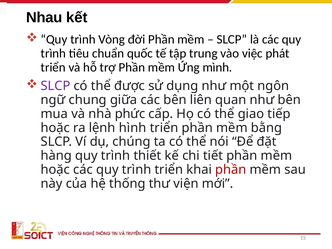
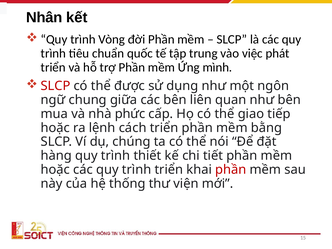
Nhau: Nhau -> Nhân (44, 17)
SLCP colour: purple -> red (56, 86)
hình: hình -> cách (133, 128)
